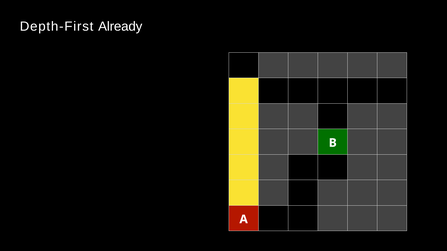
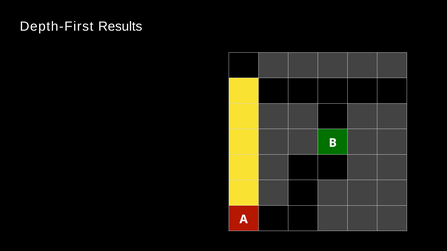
Already: Already -> Results (120, 27)
